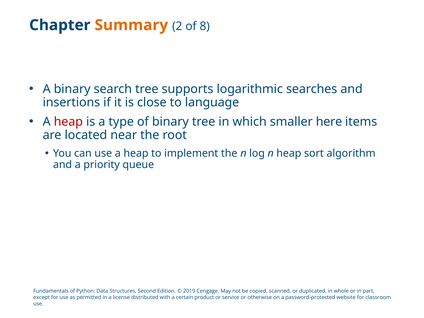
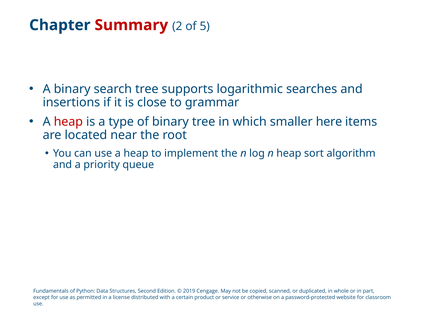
Summary colour: orange -> red (131, 25)
8: 8 -> 5 (205, 26)
language: language -> grammar (212, 102)
